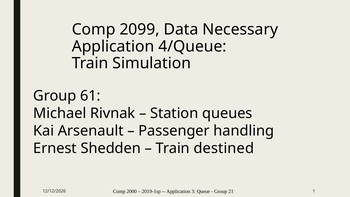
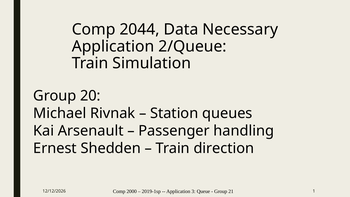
2099: 2099 -> 2044 (140, 29)
4/Queue: 4/Queue -> 2/Queue (192, 46)
61: 61 -> 20 (90, 96)
destined: destined -> direction (224, 148)
